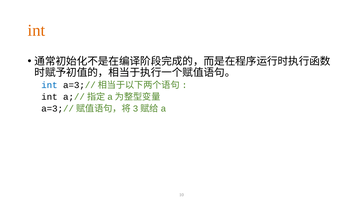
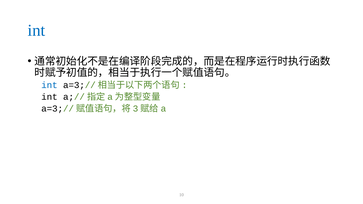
int colour: orange -> blue (36, 30)
